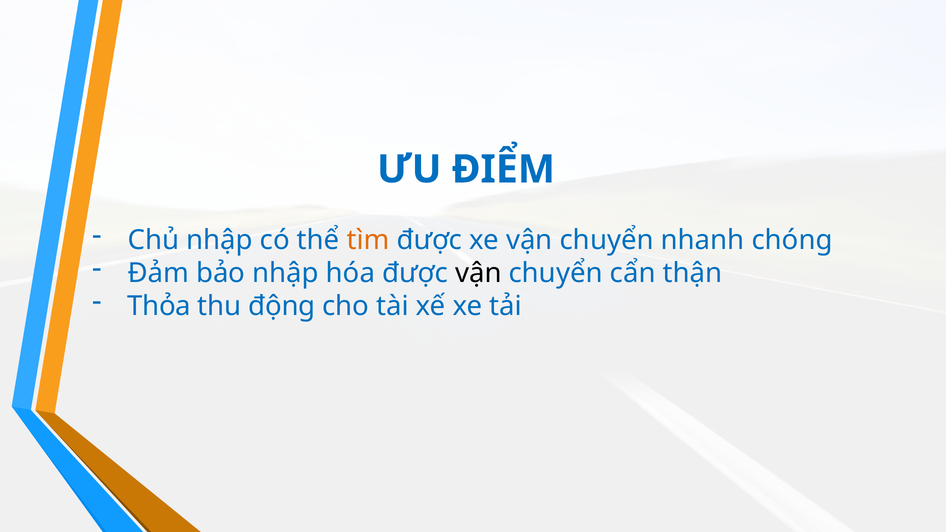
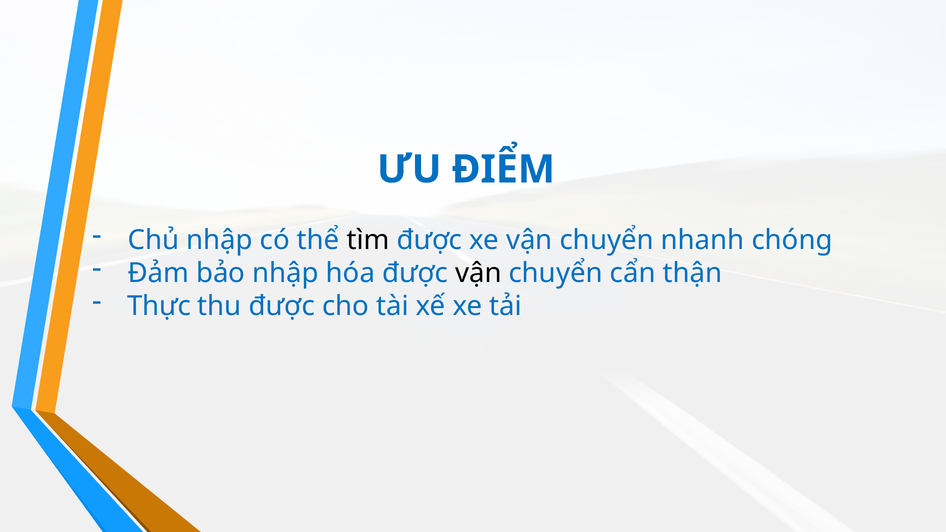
tìm colour: orange -> black (368, 240)
Thỏa: Thỏa -> Thực (159, 306)
thu động: động -> được (282, 306)
